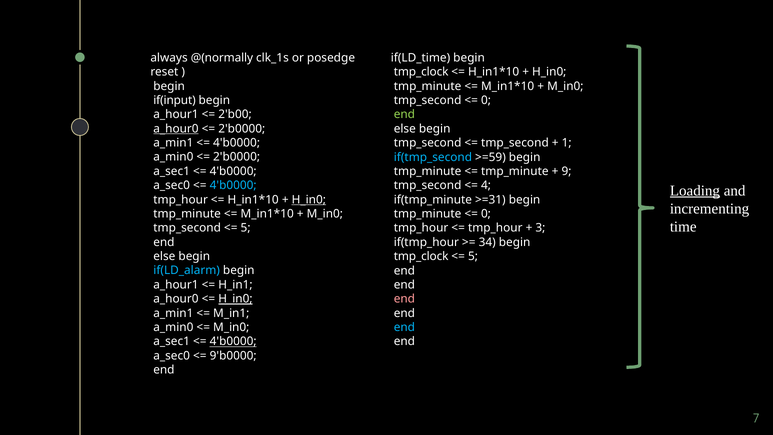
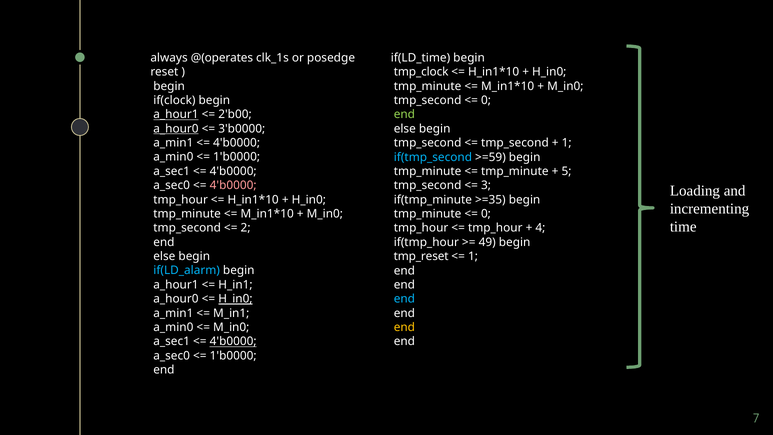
@(normally: @(normally -> @(operates (222, 58)
if(input: if(input -> if(clock (174, 100)
a_hour1 underline: none -> present (176, 114)
2'b0000: 2'b0000 -> 3'b0000 (242, 129)
2'b0000: 2'b0000 -> 1'b0000 (237, 157)
9: 9 -> 5 (567, 171)
4'b0000 colour: light blue -> pink (233, 185)
4: 4 -> 3 (486, 185)
Loading underline: present -> none (695, 191)
H_in0 underline: present -> none (309, 200)
>=31: >=31 -> >=35 (490, 200)
5: 5 -> 2 (246, 228)
3: 3 -> 4 (540, 228)
34: 34 -> 49 (487, 242)
tmp_clock: tmp_clock -> tmp_reset (421, 256)
5: 5 -> 1 (473, 256)
end colour: pink -> light blue (404, 299)
end colour: light blue -> yellow (404, 327)
9'b0000: 9'b0000 -> 1'b0000 (233, 356)
